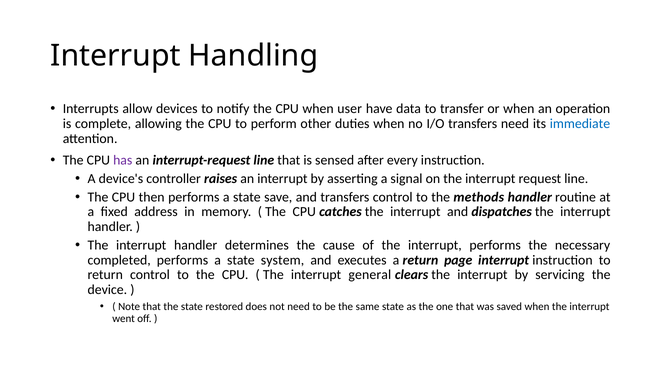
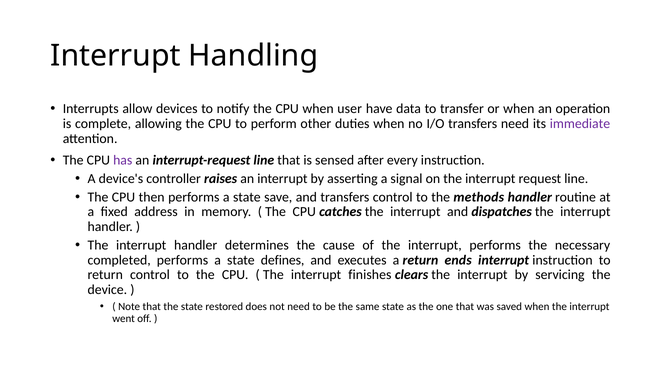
immediate colour: blue -> purple (580, 124)
system: system -> defines (283, 260)
page: page -> ends (458, 260)
general: general -> finishes (370, 275)
